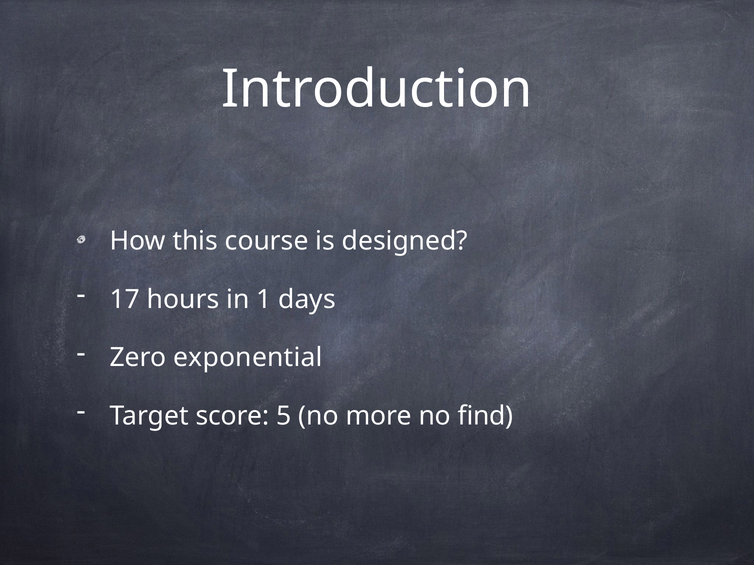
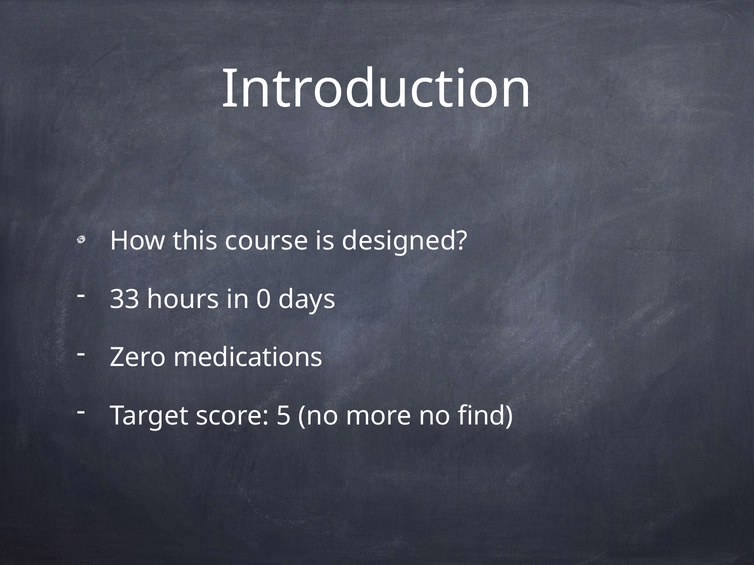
17: 17 -> 33 (125, 300)
1: 1 -> 0 (264, 300)
exponential: exponential -> medications (248, 358)
